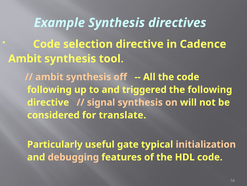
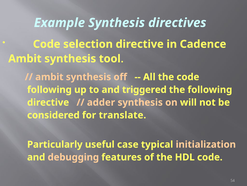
signal: signal -> adder (101, 102)
gate: gate -> case (128, 144)
